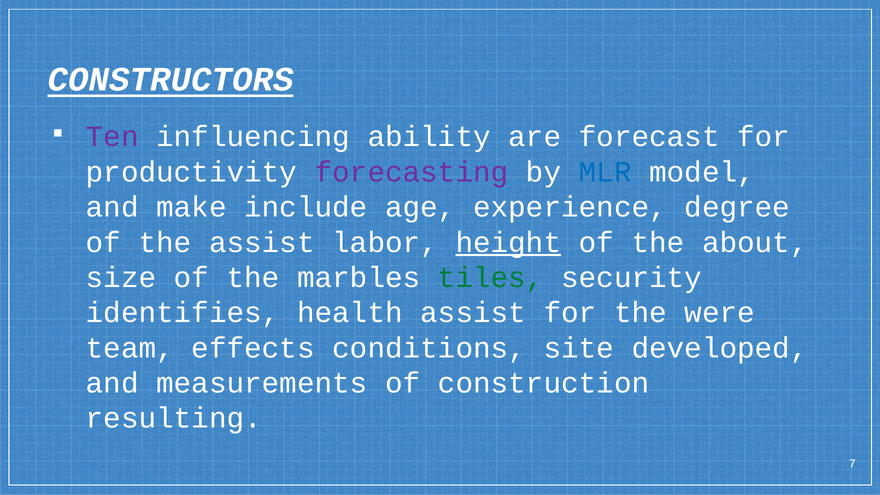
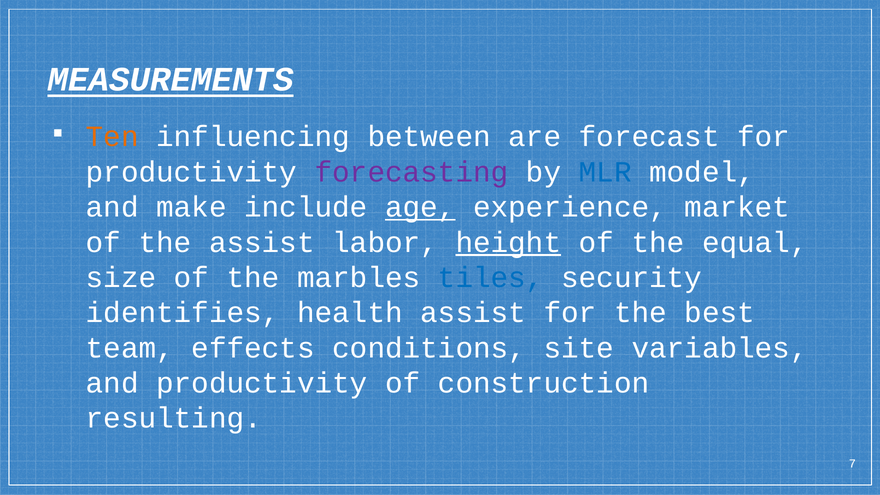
CONSTRUCTORS: CONSTRUCTORS -> MEASUREMENTS (171, 79)
Ten colour: purple -> orange (112, 137)
ability: ability -> between (429, 137)
age underline: none -> present (420, 207)
degree: degree -> market (737, 207)
about: about -> equal (755, 242)
tiles colour: green -> blue (491, 278)
were: were -> best (720, 313)
developed: developed -> variables (720, 348)
and measurements: measurements -> productivity (262, 383)
